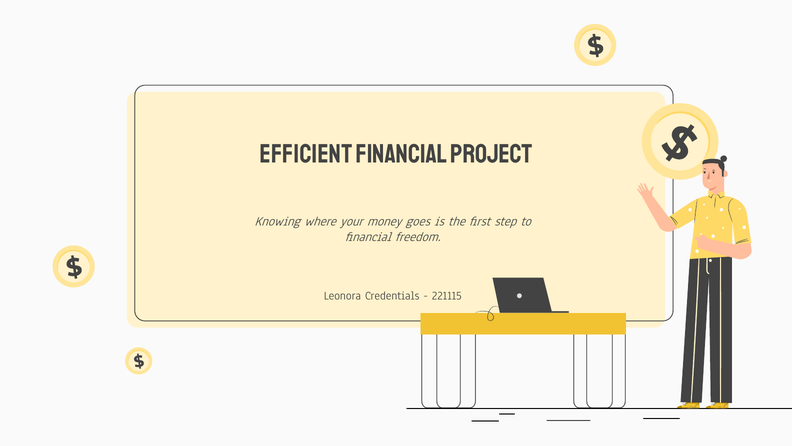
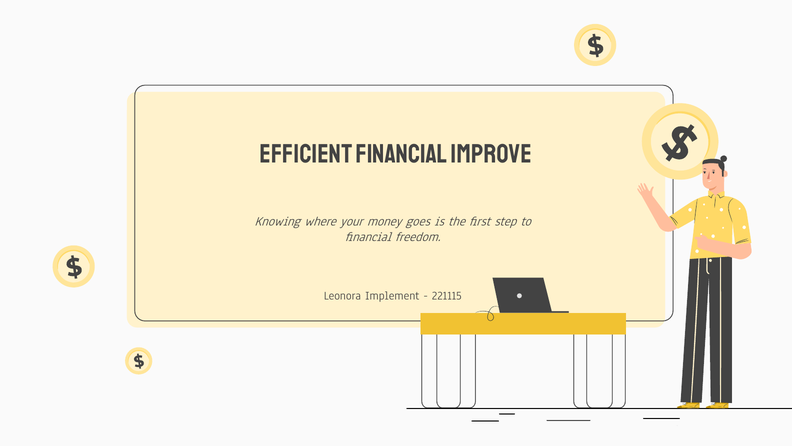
project: project -> improve (491, 154)
Credentials: Credentials -> Implement (392, 296)
